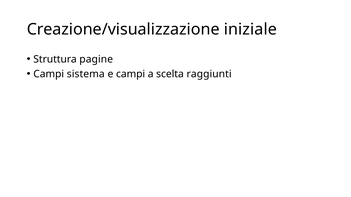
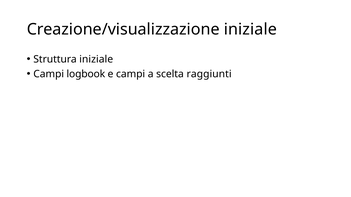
Struttura pagine: pagine -> iniziale (96, 59)
sistema: sistema -> logbook (86, 74)
